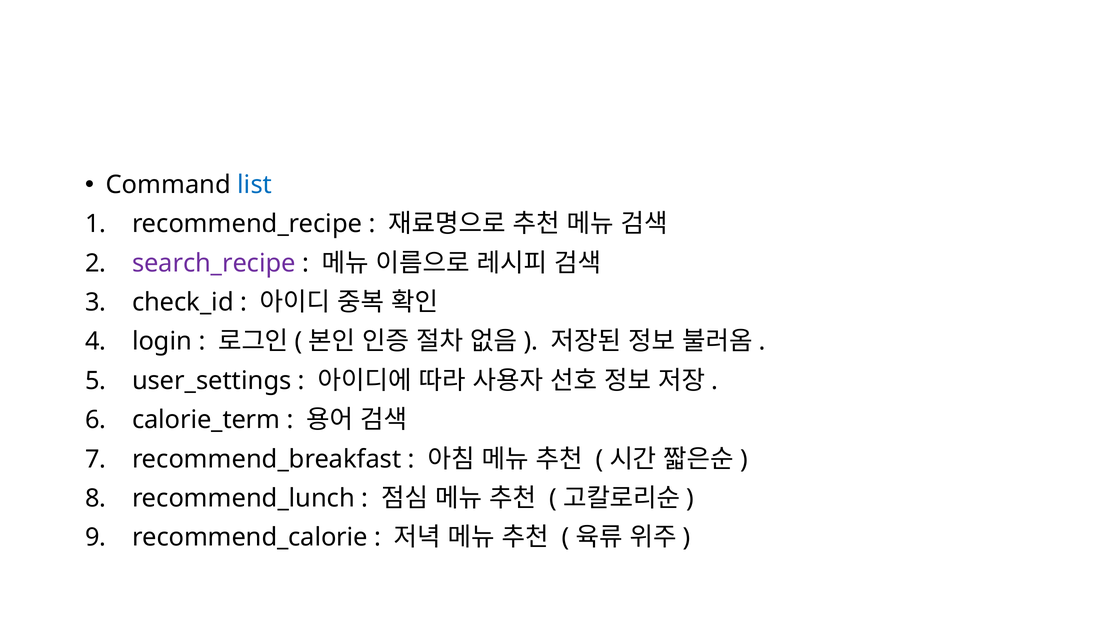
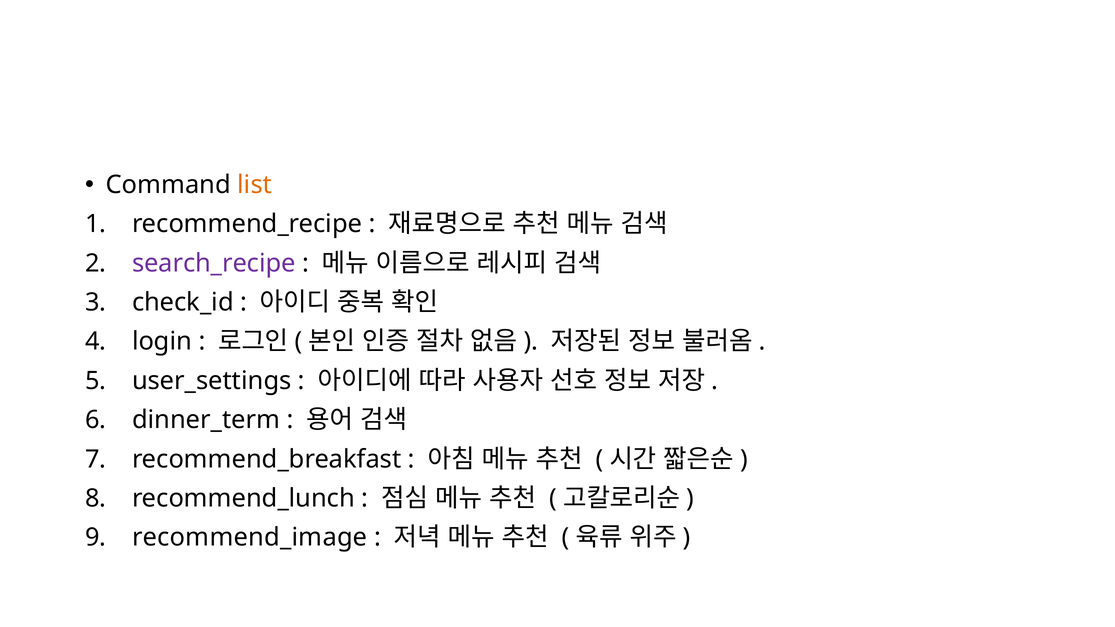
list colour: blue -> orange (255, 185)
calorie_term: calorie_term -> dinner_term (206, 420)
recommend_calorie: recommend_calorie -> recommend_image (250, 538)
